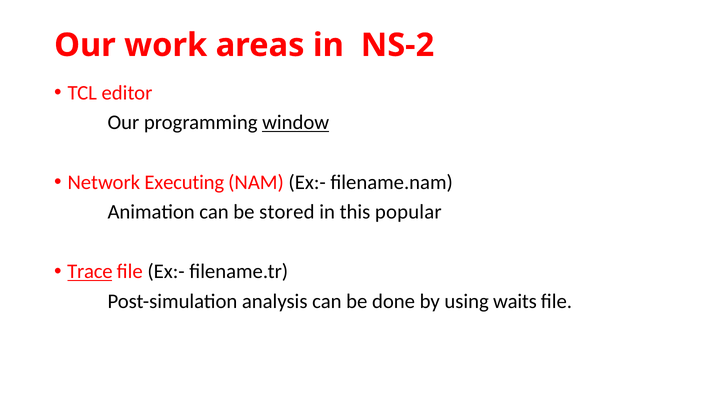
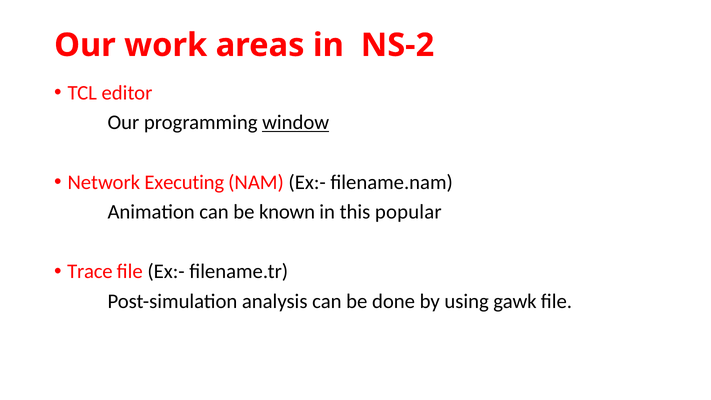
stored: stored -> known (287, 212)
Trace underline: present -> none (90, 272)
waits: waits -> gawk (515, 301)
